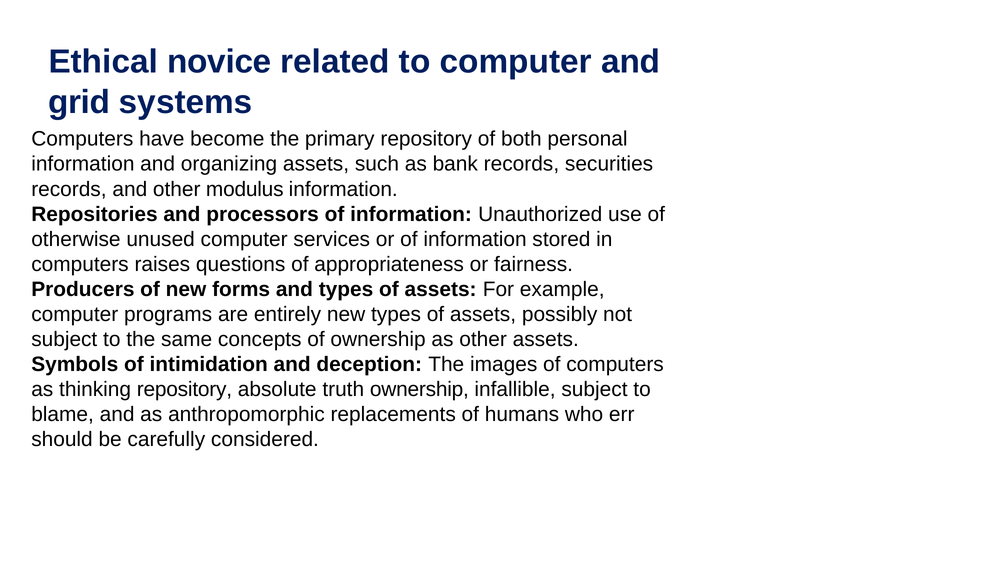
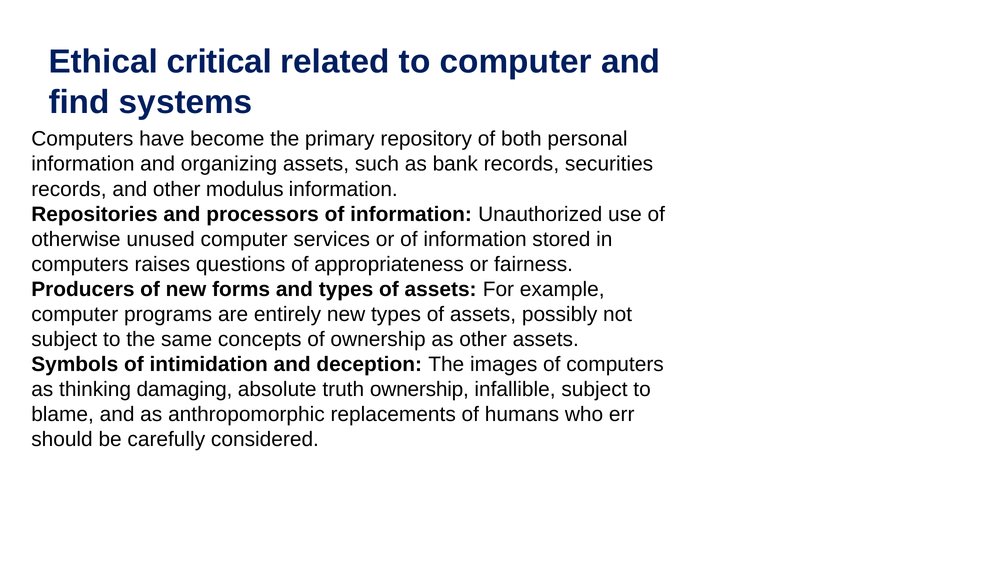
novice: novice -> critical (219, 62)
grid: grid -> find (79, 102)
thinking repository: repository -> damaging (184, 389)
